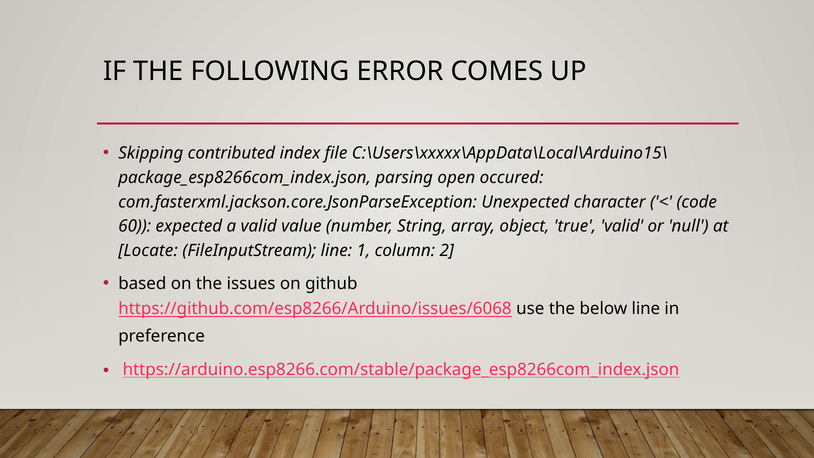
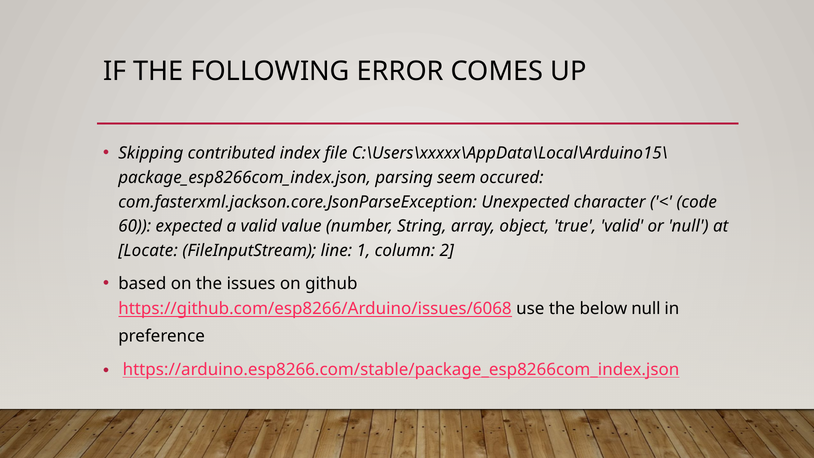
open: open -> seem (456, 177)
below line: line -> null (646, 309)
